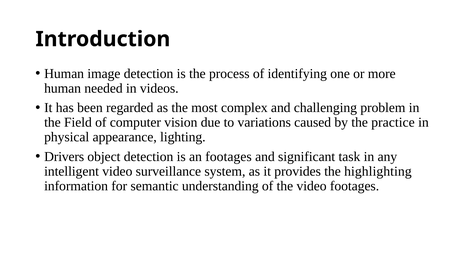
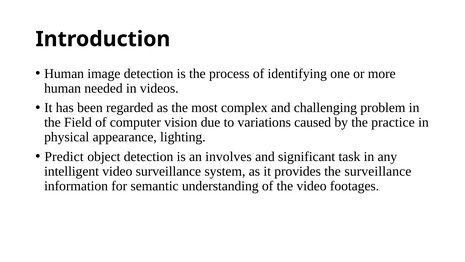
Drivers: Drivers -> Predict (64, 156)
an footages: footages -> involves (229, 156)
the highlighting: highlighting -> surveillance (378, 171)
